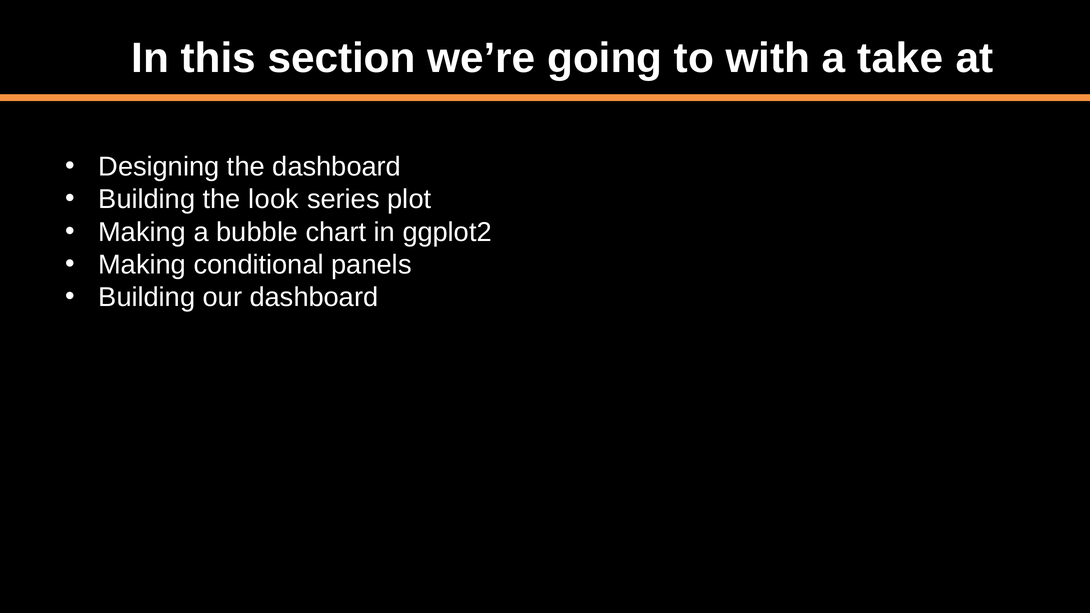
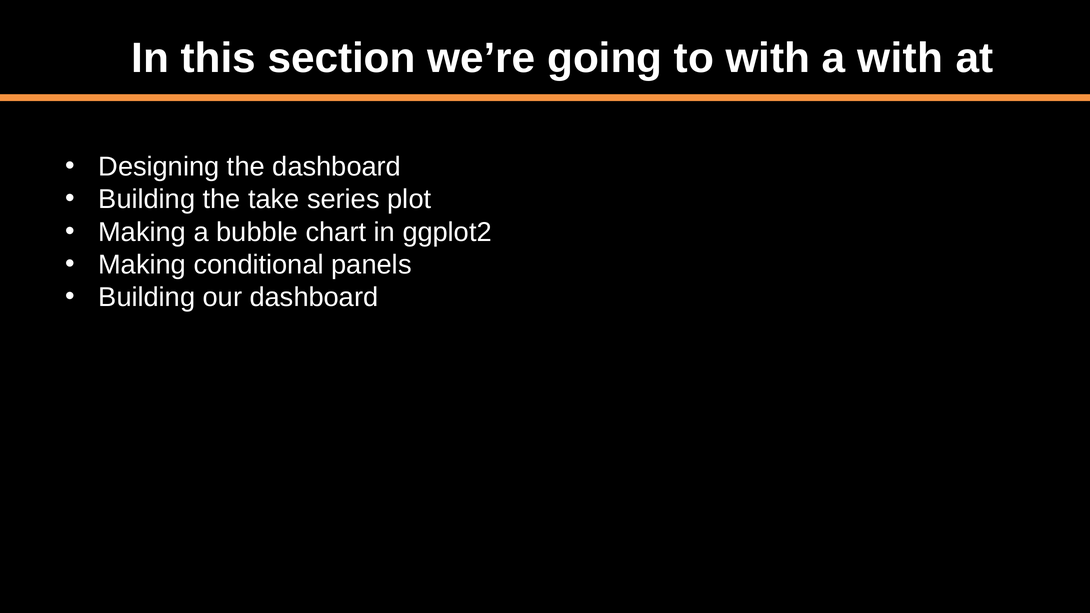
a take: take -> with (900, 58)
look: look -> take (274, 199)
